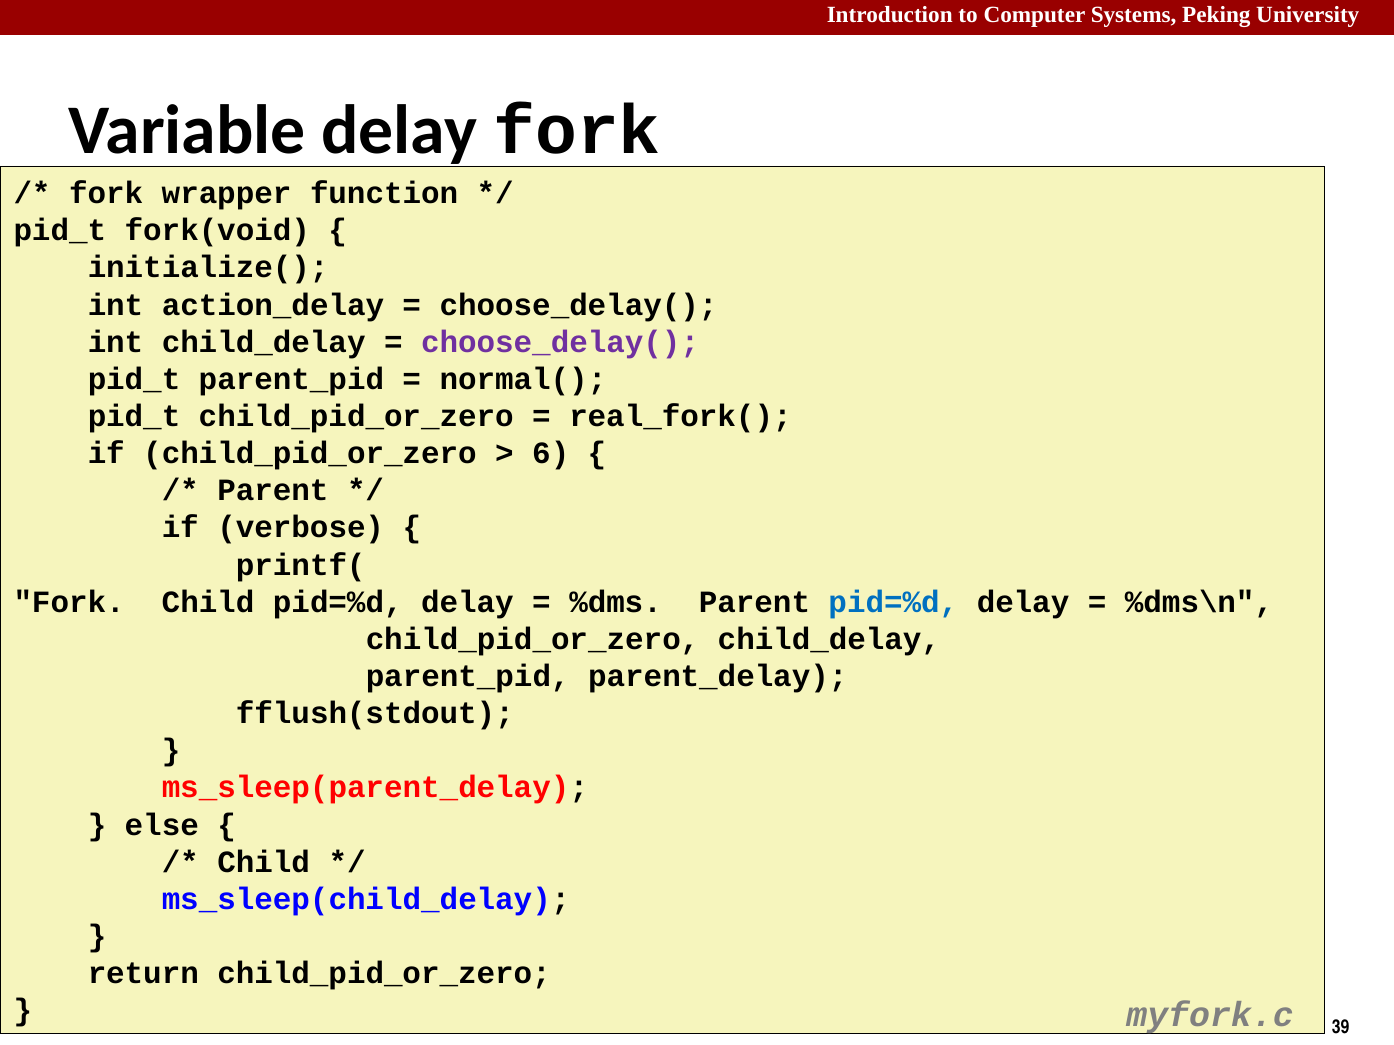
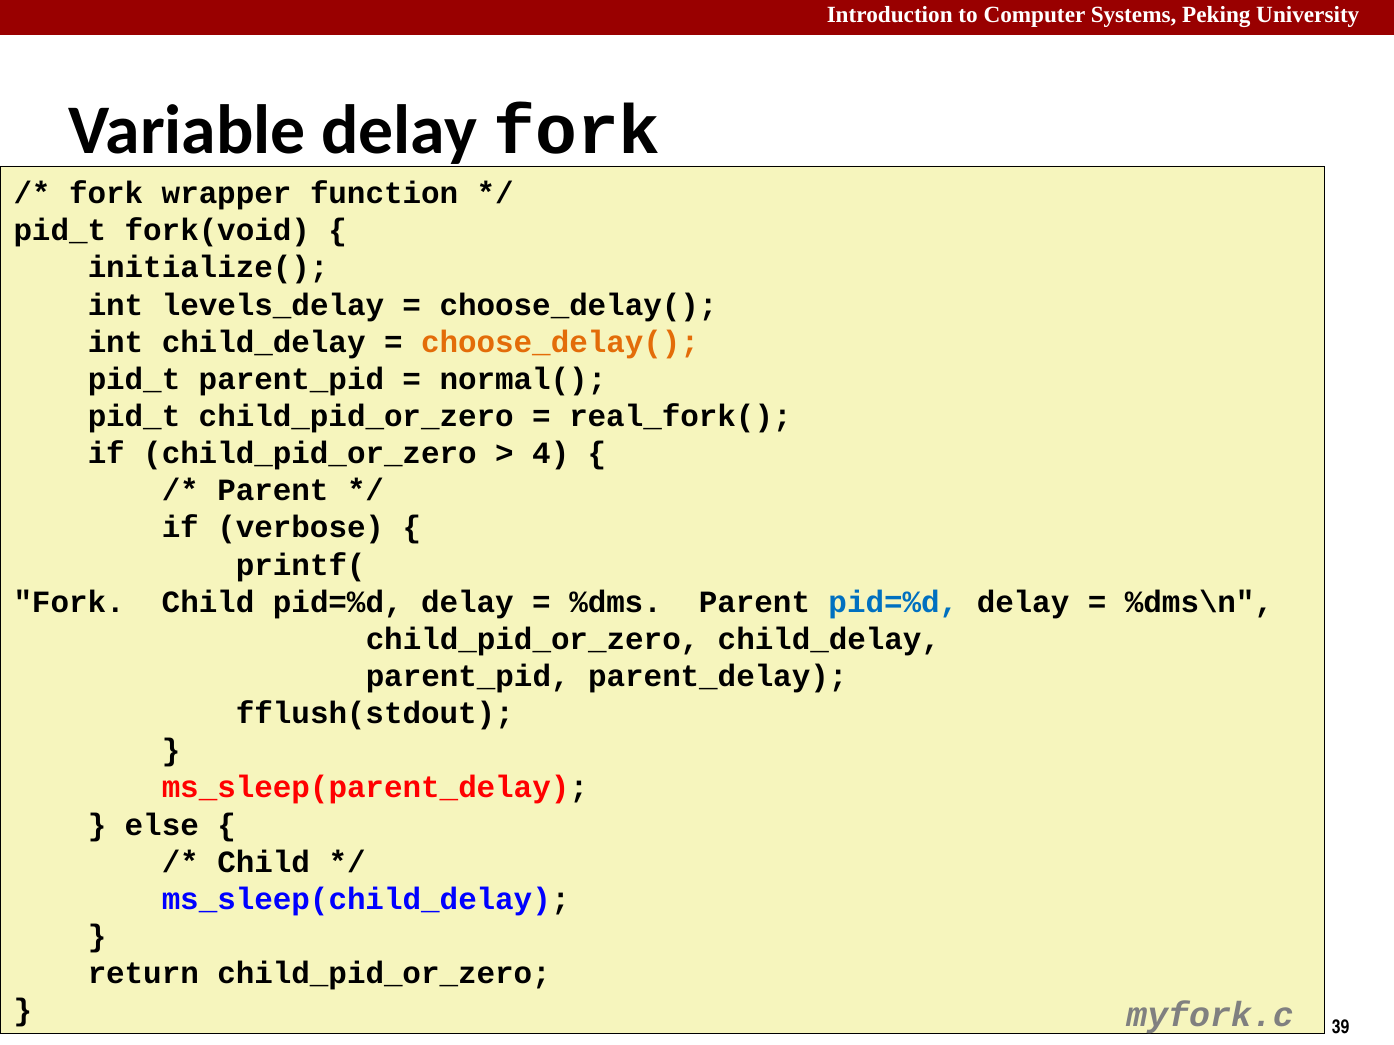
action_delay: action_delay -> levels_delay (273, 305)
choose_delay( colour: purple -> orange (560, 342)
6: 6 -> 4 (551, 454)
